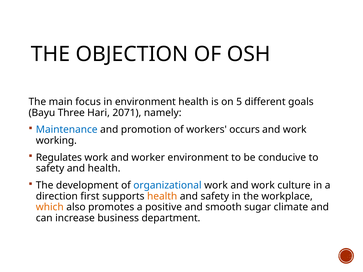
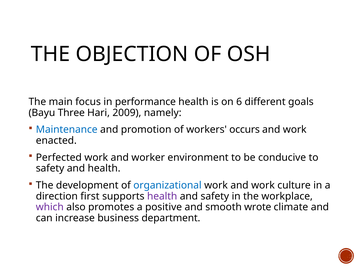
in environment: environment -> performance (145, 102)
5: 5 -> 6 (239, 102)
2071: 2071 -> 2009 (127, 113)
working: working -> enacted (56, 141)
Regulates: Regulates -> Perfected (59, 158)
health colour: orange -> purple (162, 196)
which colour: orange -> purple (50, 207)
sugar: sugar -> wrote (258, 207)
